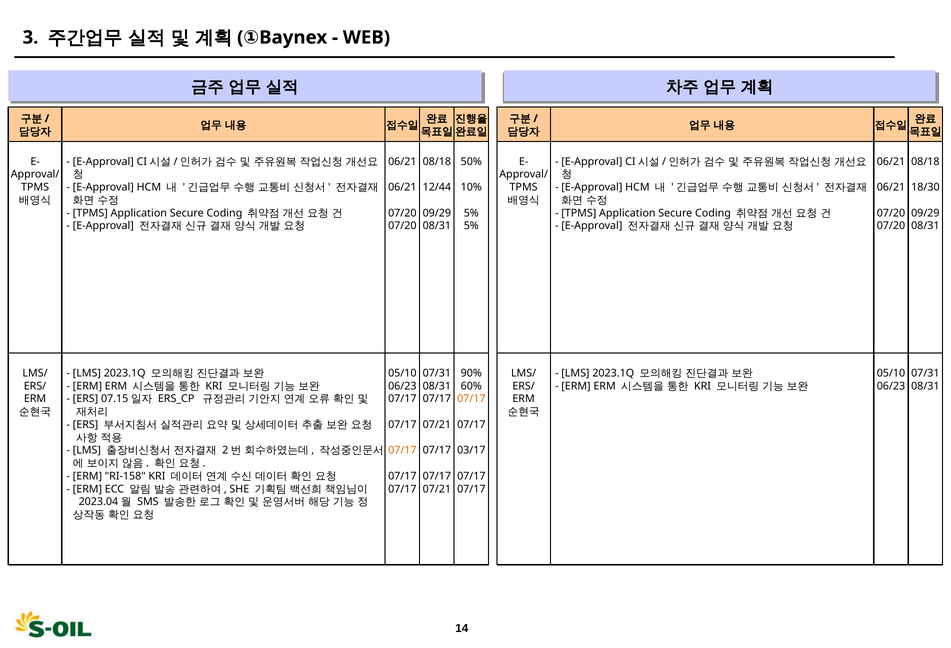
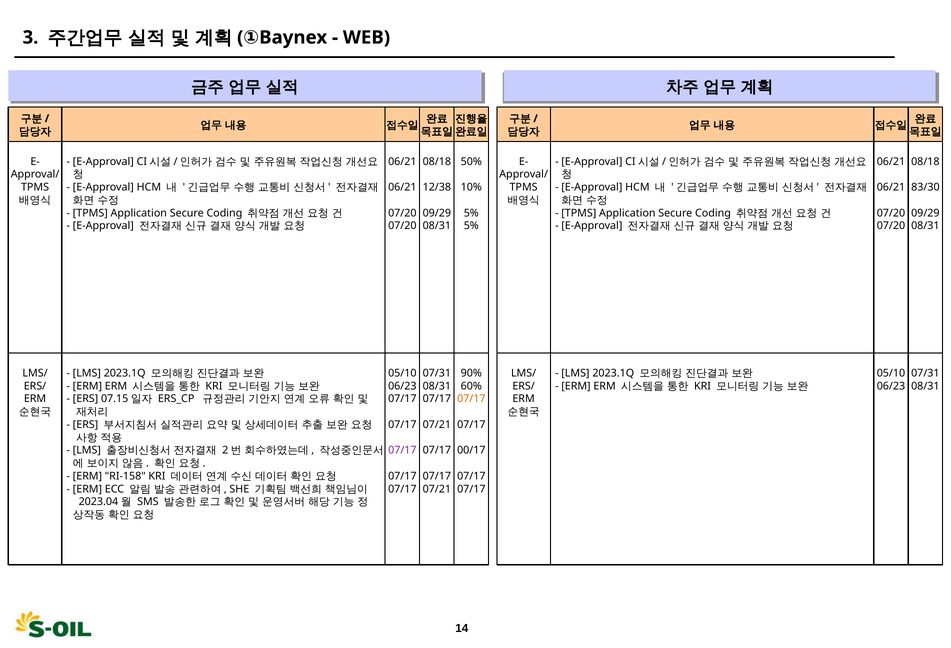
12/44: 12/44 -> 12/38 (437, 187)
18/30: 18/30 -> 83/30 (925, 187)
07/17 colour: orange -> purple (402, 450)
03/17: 03/17 -> 00/17 (471, 450)
